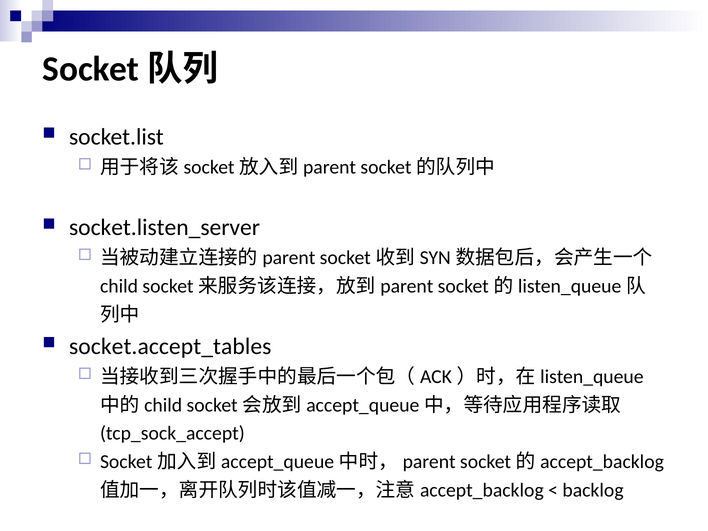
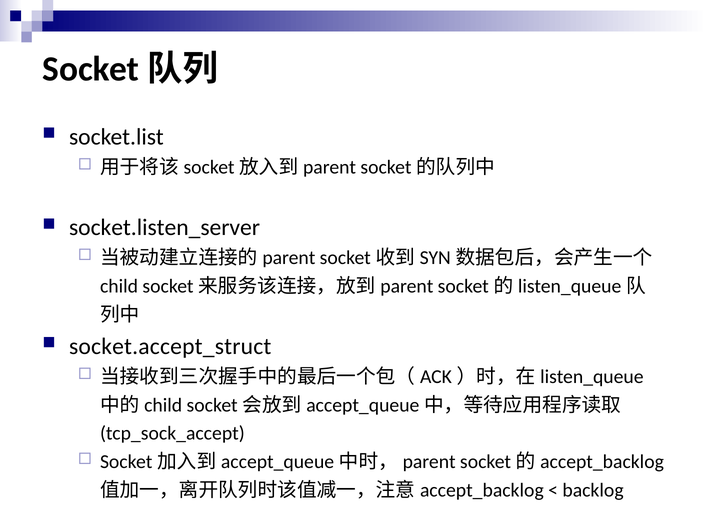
socket.accept_tables: socket.accept_tables -> socket.accept_struct (170, 346)
